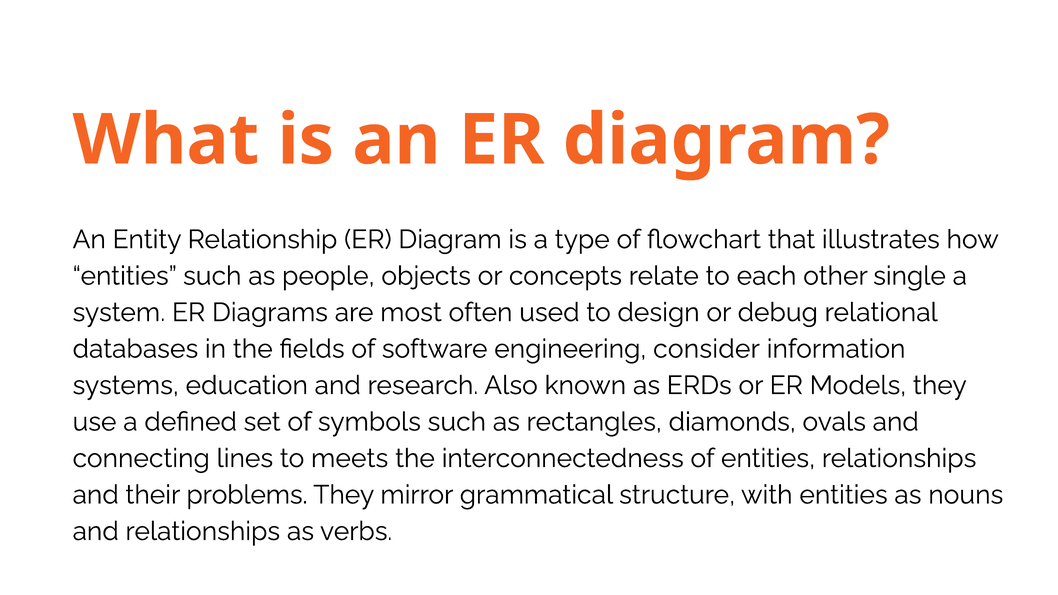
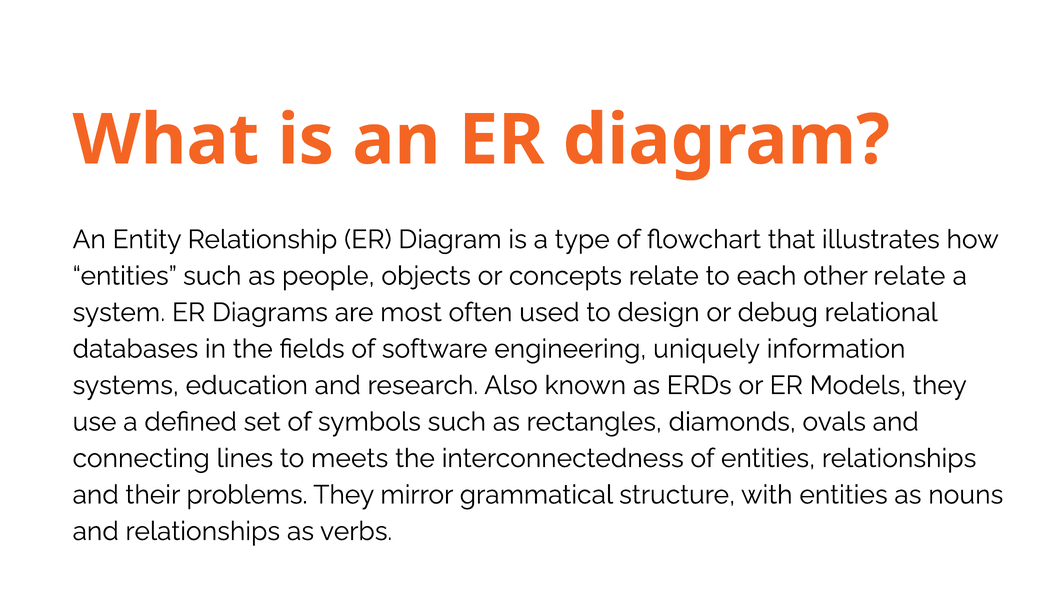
other single: single -> relate (909, 276)
consider: consider -> uniquely (707, 349)
